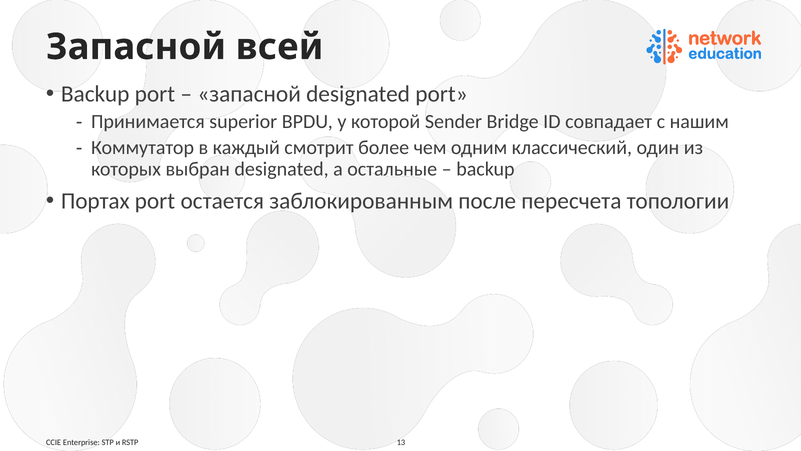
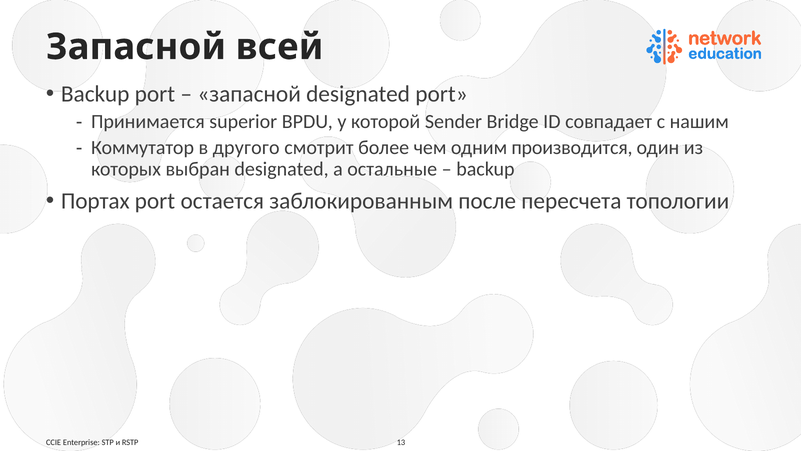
каждый: каждый -> другого (246, 147)
классический: классический -> производится (572, 147)
